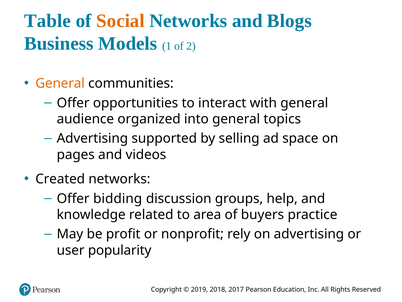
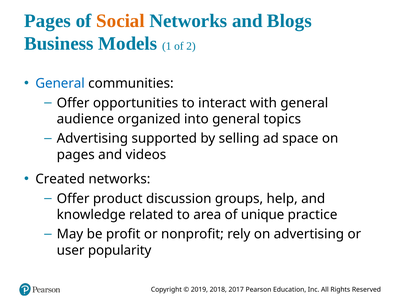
Table: Table -> Pages (48, 21)
General colour: orange -> blue (60, 83)
bidding: bidding -> product (118, 198)
buyers: buyers -> unique (263, 214)
